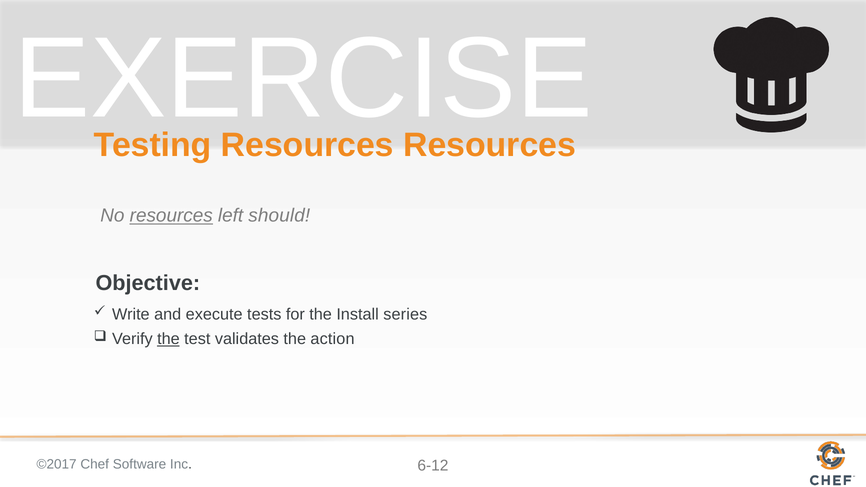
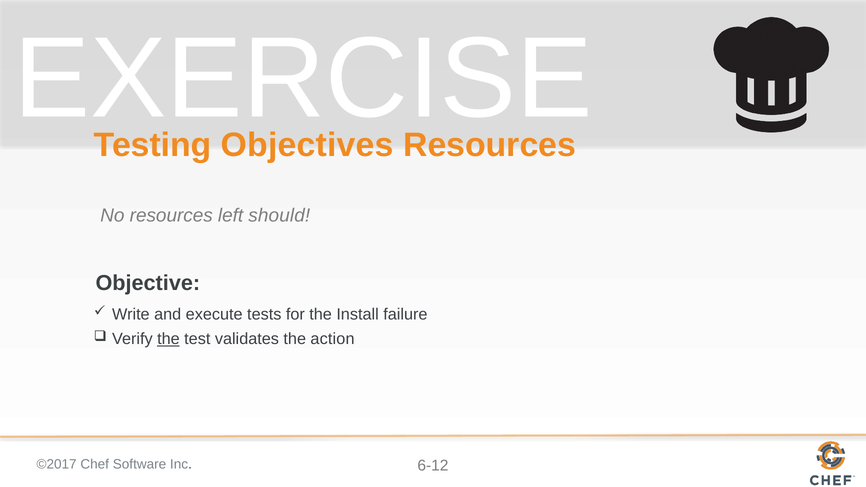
Testing Resources: Resources -> Objectives (307, 145)
resources underline: present -> none (171, 216)
series: series -> failure (405, 314)
